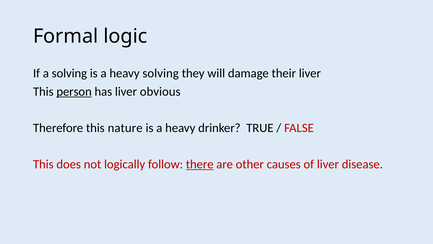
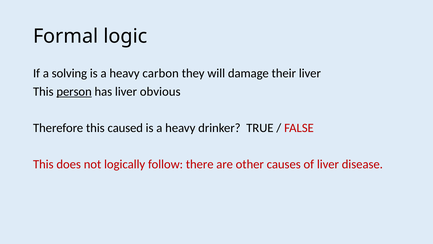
heavy solving: solving -> carbon (161, 73)
nature: nature -> caused (125, 128)
there underline: present -> none (200, 164)
